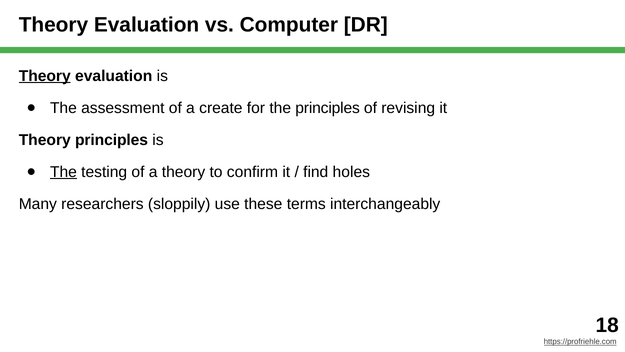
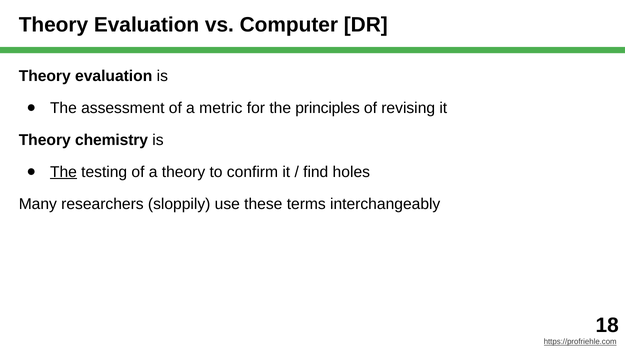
Theory underline: present -> none (45, 76)
create: create -> metric (221, 108)
Theory principles: principles -> chemistry (112, 140)
